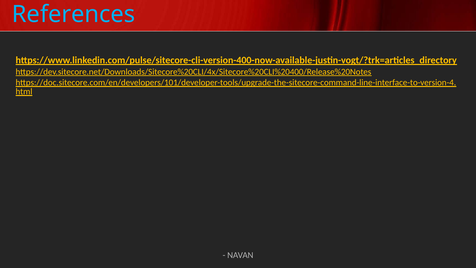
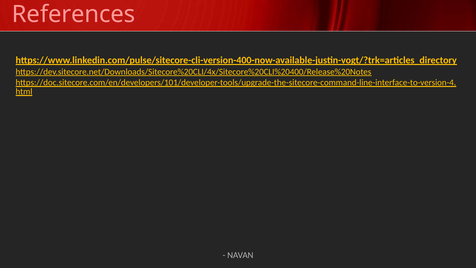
References colour: light blue -> pink (74, 14)
